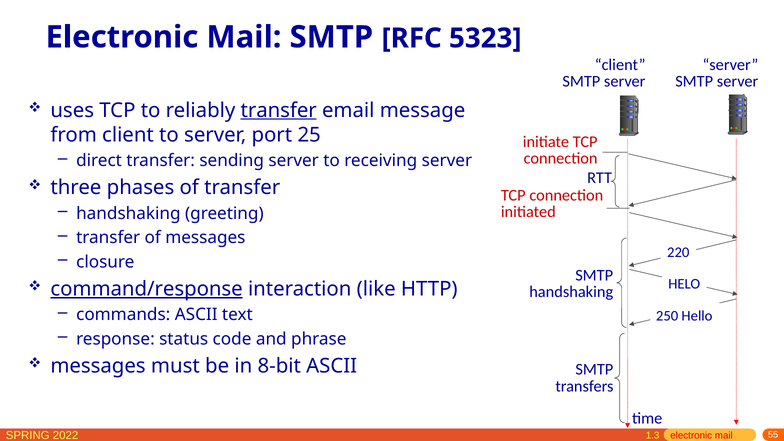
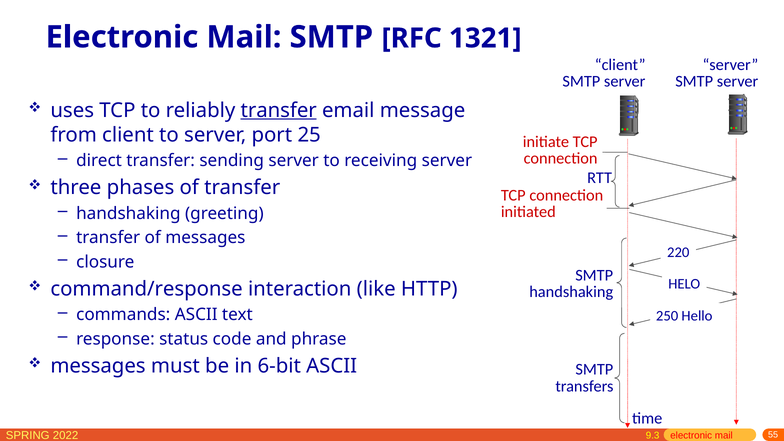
5323: 5323 -> 1321 (485, 38)
command/response underline: present -> none (147, 289)
8-bit: 8-bit -> 6-bit (279, 366)
1.3: 1.3 -> 9.3 (653, 435)
